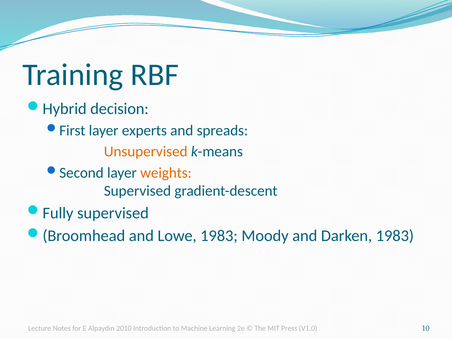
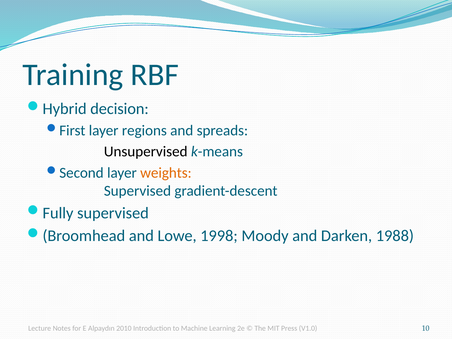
experts: experts -> regions (144, 131)
Unsupervised colour: orange -> black (146, 152)
Lowe 1983: 1983 -> 1998 (219, 236)
Darken 1983: 1983 -> 1988 (395, 236)
